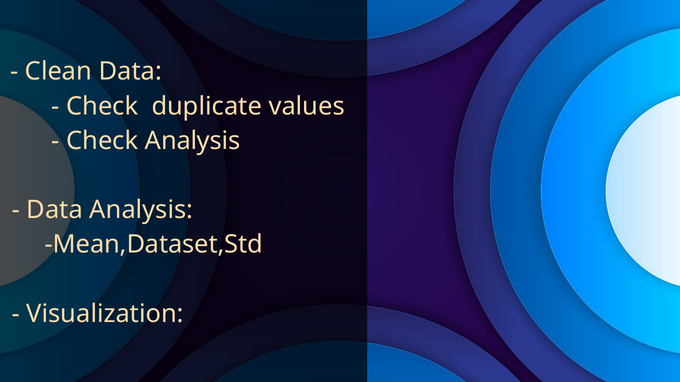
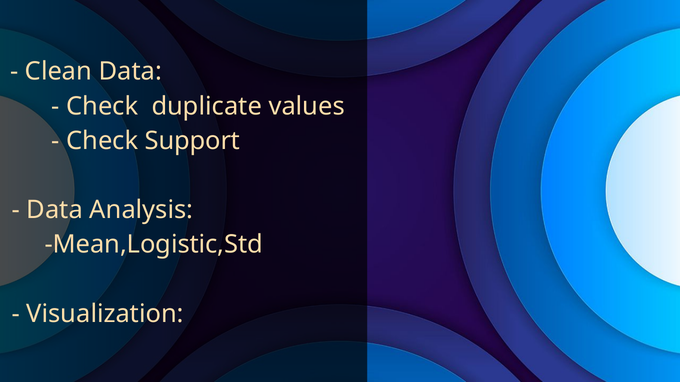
Check Analysis: Analysis -> Support (193, 141)
Mean,Dataset,Std: Mean,Dataset,Std -> Mean,Logistic,Std (154, 245)
